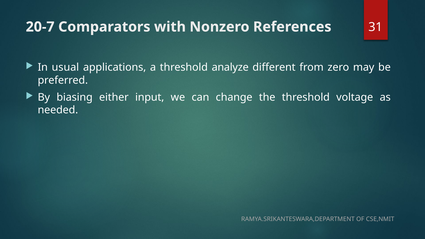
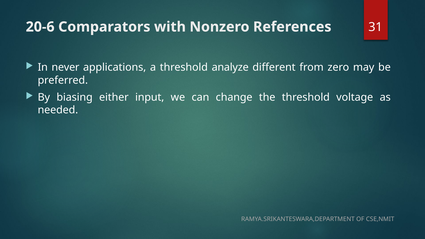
20-7: 20-7 -> 20-6 (40, 27)
usual: usual -> never (66, 67)
